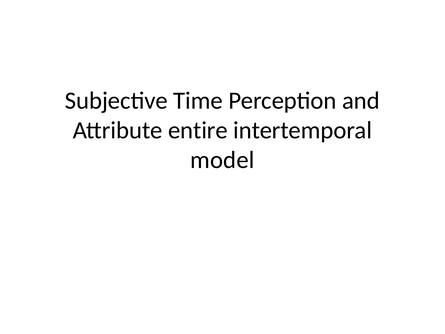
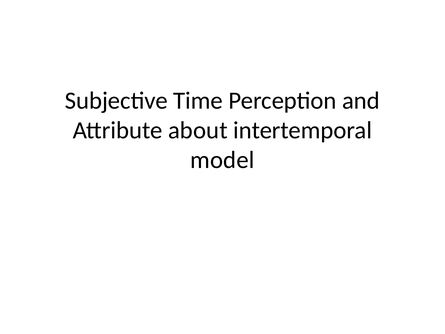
entire: entire -> about (198, 130)
